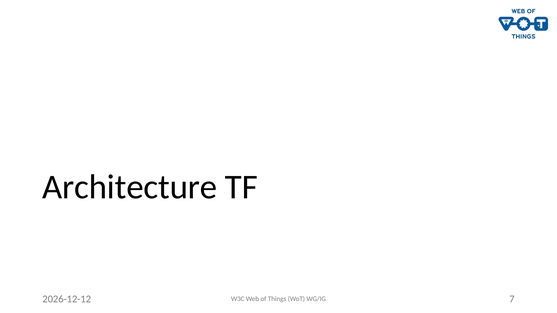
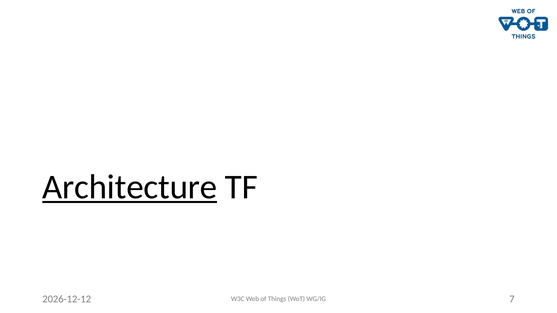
Architecture underline: none -> present (130, 187)
